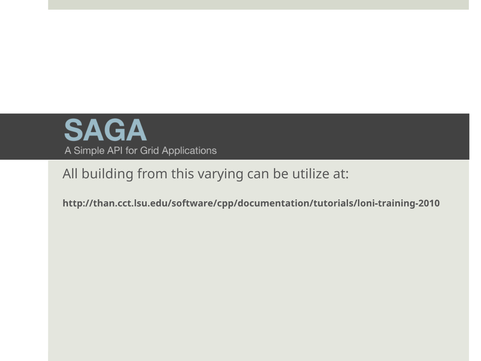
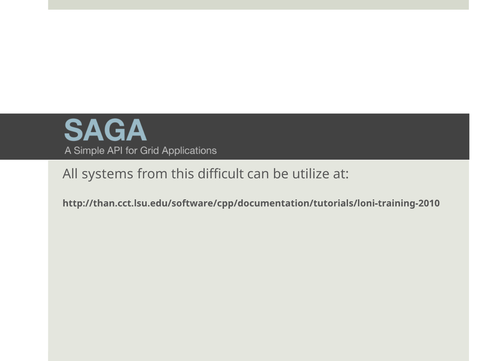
building: building -> systems (108, 174)
varying: varying -> difficult (221, 174)
